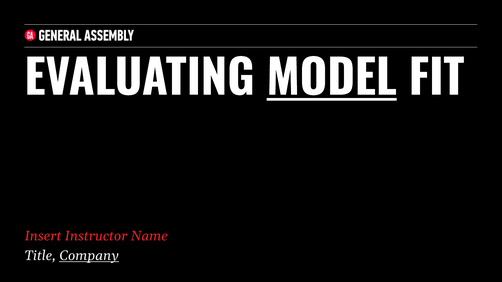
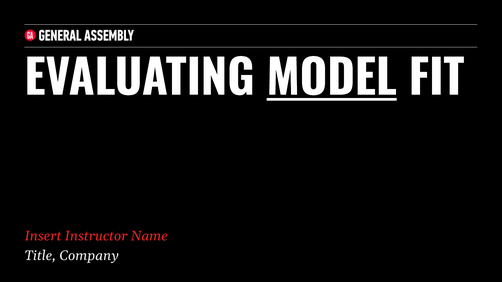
Company underline: present -> none (89, 256)
